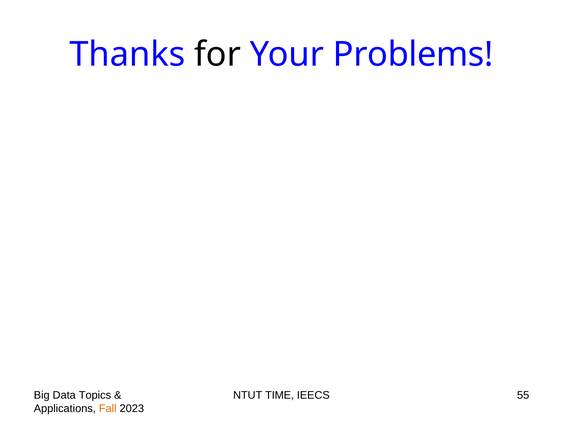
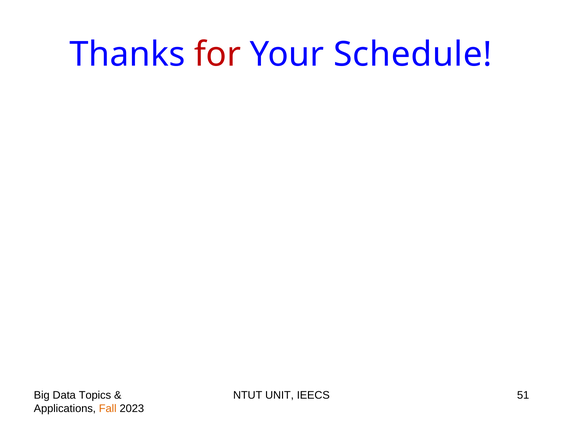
for colour: black -> red (218, 55)
Problems: Problems -> Schedule (413, 55)
TIME: TIME -> UNIT (279, 395)
55: 55 -> 51 (523, 395)
